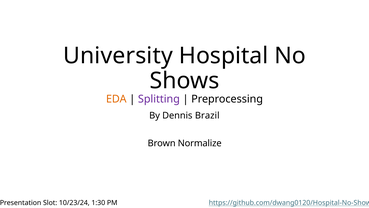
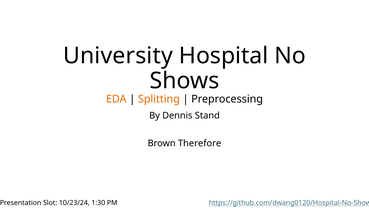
Splitting colour: purple -> orange (159, 99)
Brazil: Brazil -> Stand (207, 115)
Normalize: Normalize -> Therefore (200, 143)
